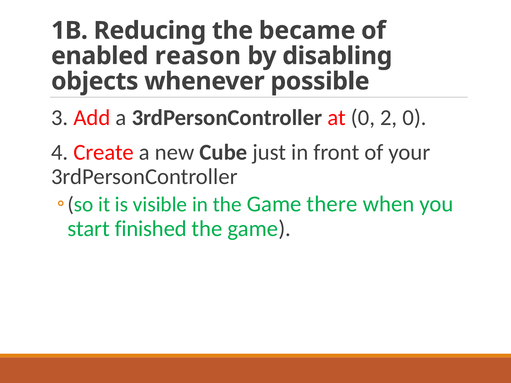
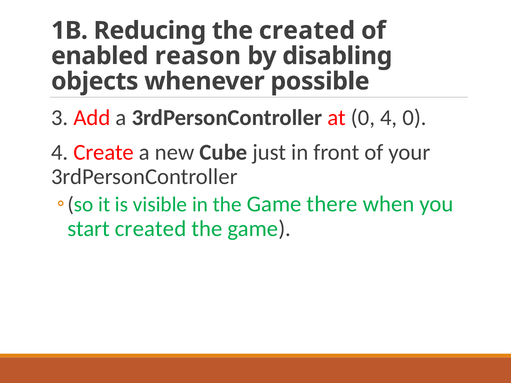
the became: became -> created (307, 31)
at 0 2: 2 -> 4 (389, 118)
start finished: finished -> created (151, 229)
